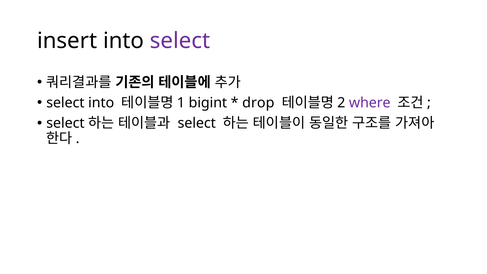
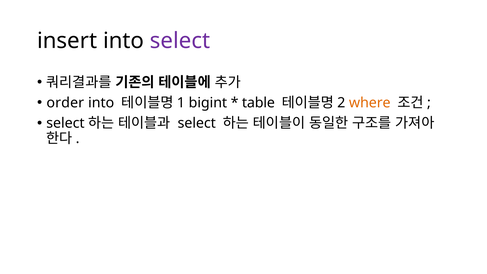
select: select -> order (65, 103)
drop: drop -> table (258, 103)
where colour: purple -> orange (370, 103)
